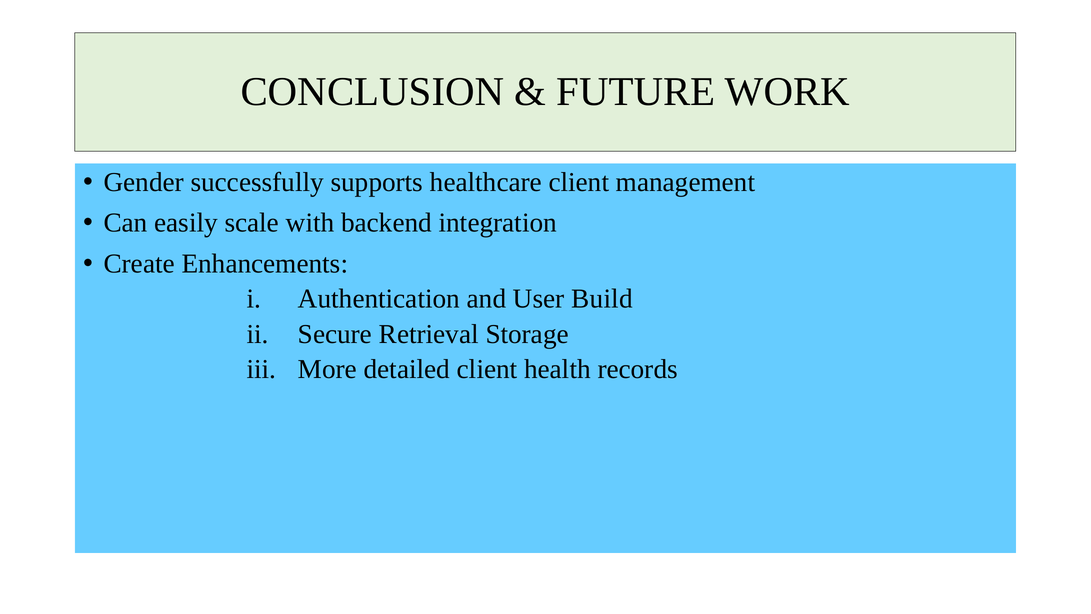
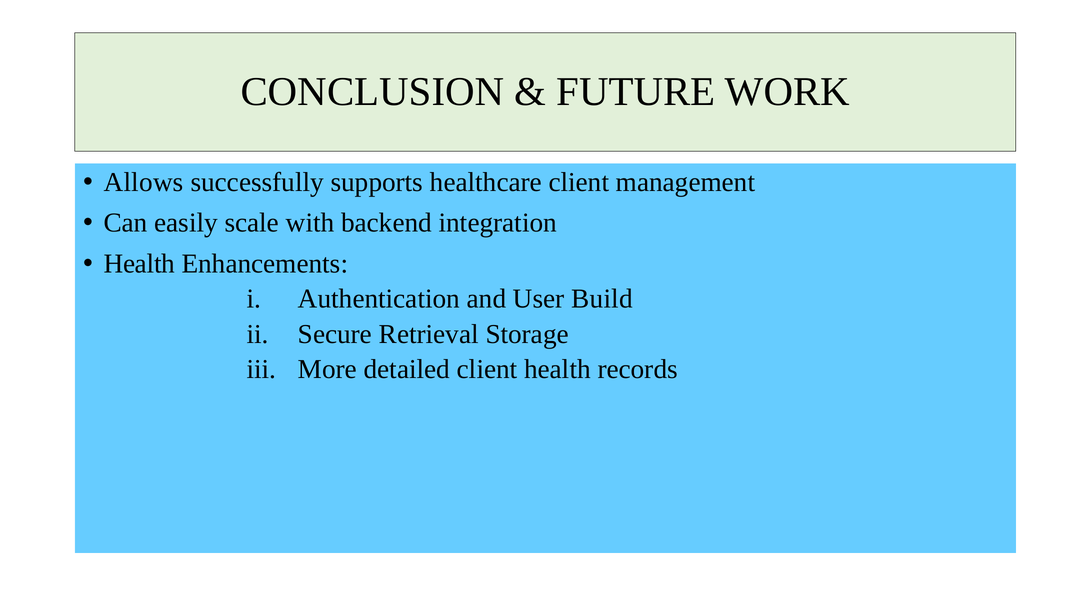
Gender: Gender -> Allows (144, 182)
Create: Create -> Health (139, 264)
